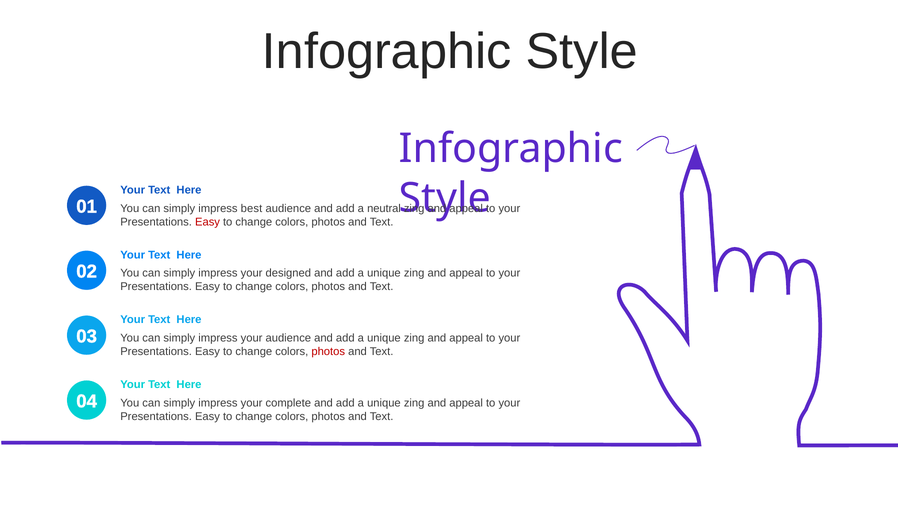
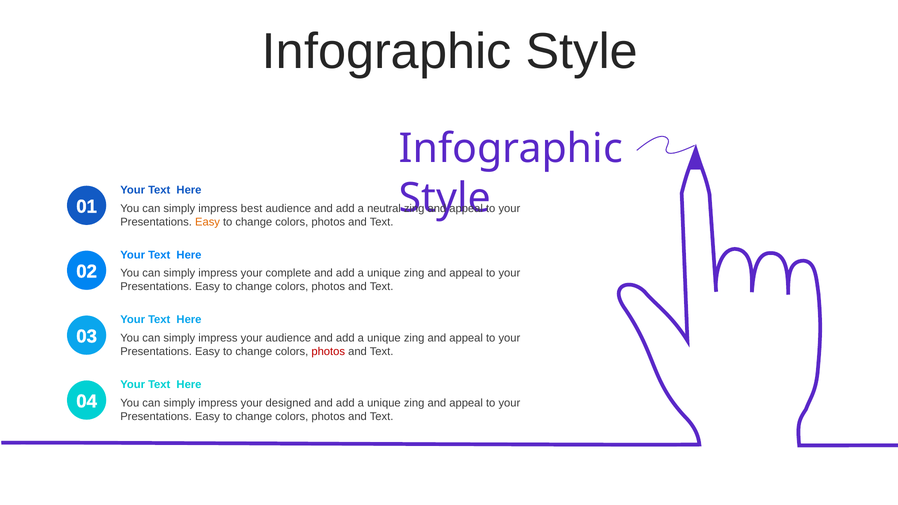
Easy colour: red -> orange (208, 222)
designed: designed -> complete (288, 273)
complete: complete -> designed (288, 403)
